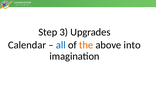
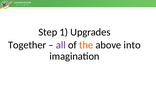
3: 3 -> 1 (64, 32)
Calendar: Calendar -> Together (27, 45)
all colour: blue -> purple (61, 45)
